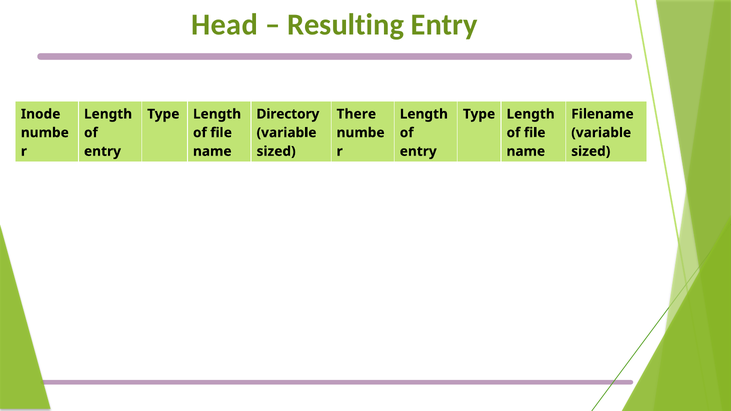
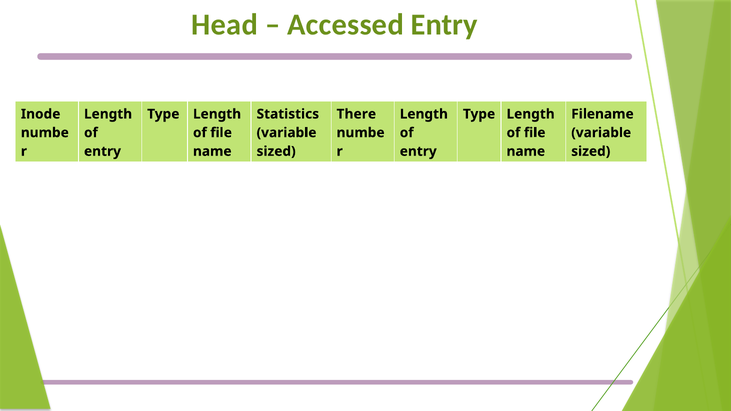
Resulting: Resulting -> Accessed (345, 25)
Directory: Directory -> Statistics (288, 114)
